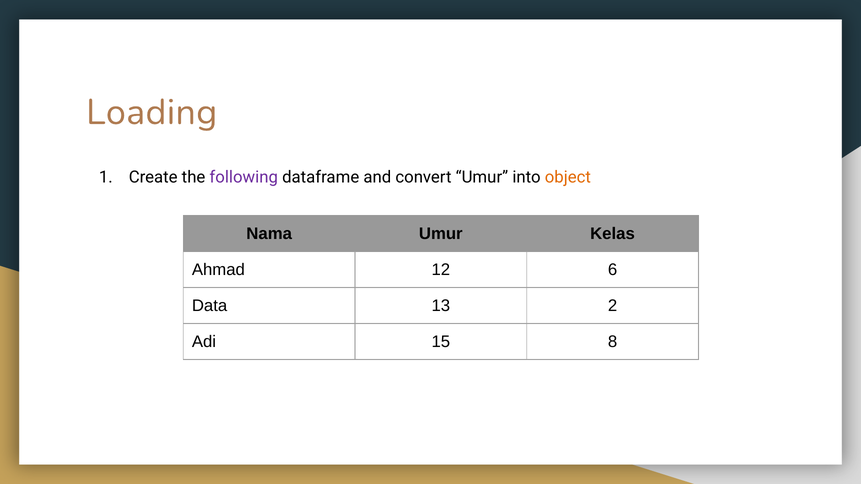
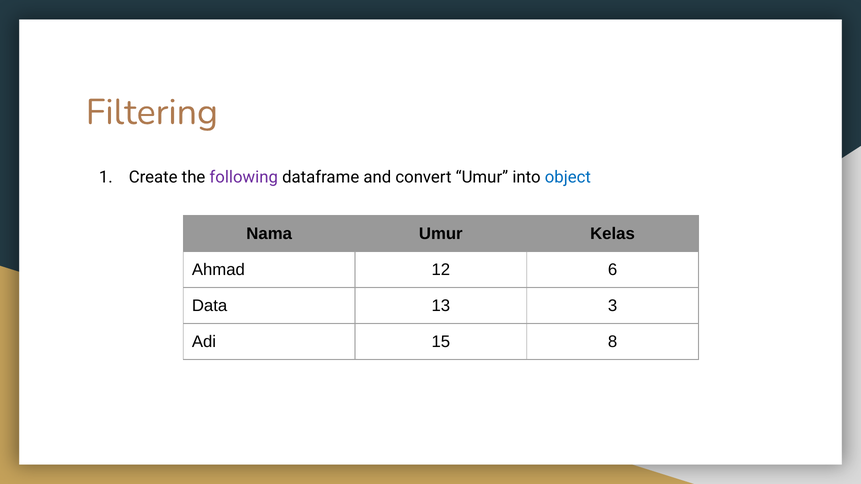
Loading: Loading -> Filtering (152, 112)
object colour: orange -> blue (568, 177)
2: 2 -> 3 (613, 306)
